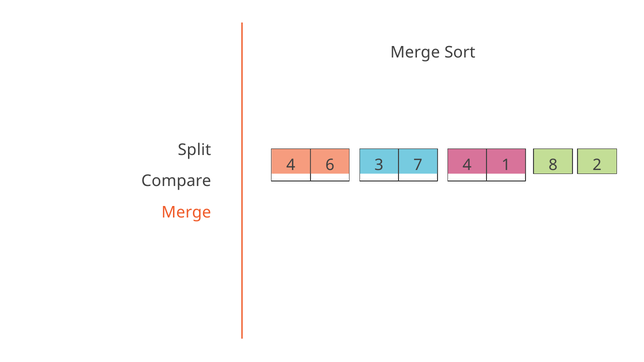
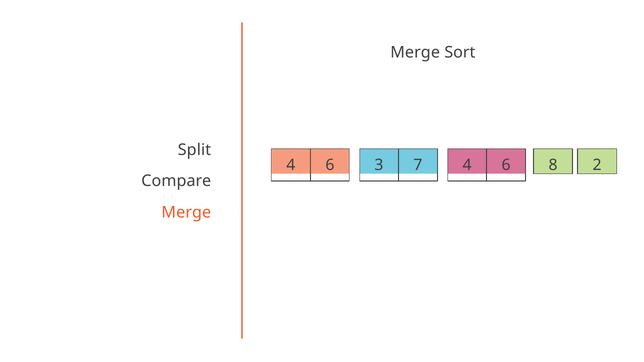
4 1: 1 -> 6 (506, 165)
